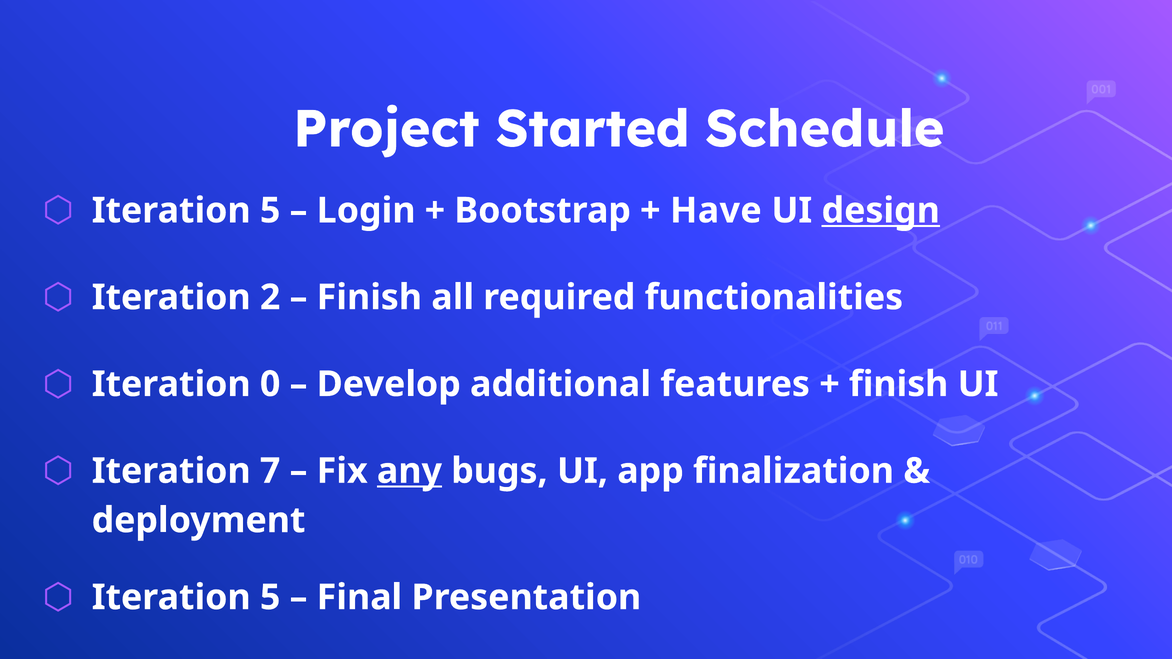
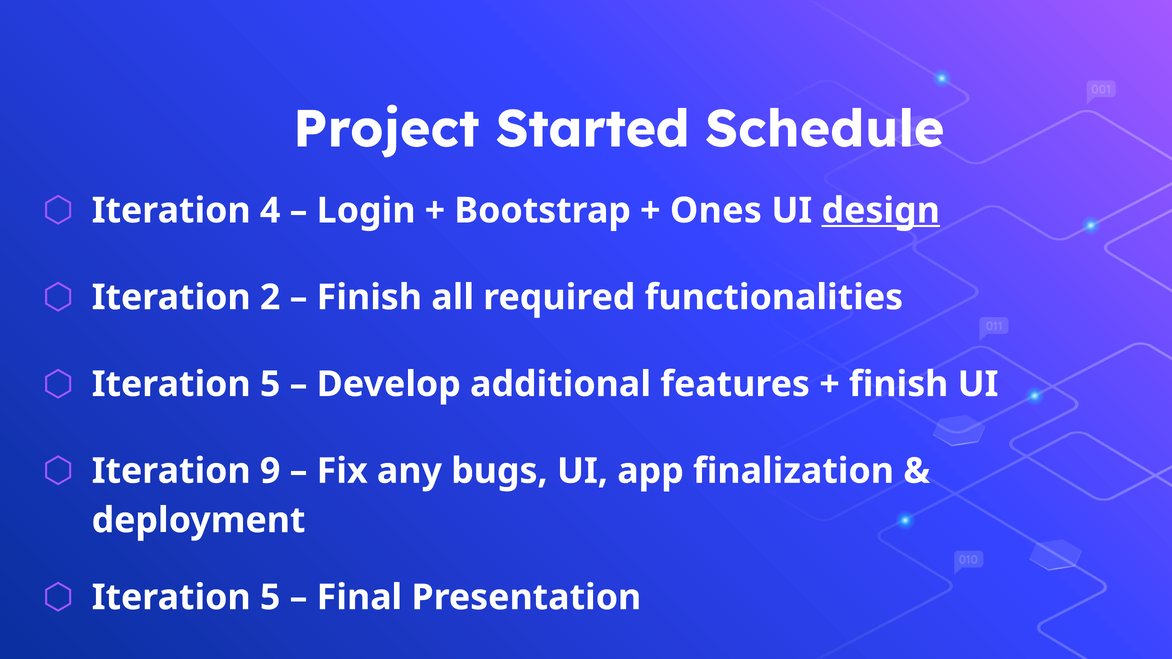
5: 5 -> 4 (270, 211)
Have: Have -> Ones (716, 211)
0: 0 -> 5 (270, 384)
7: 7 -> 9 (270, 471)
any underline: present -> none (409, 471)
